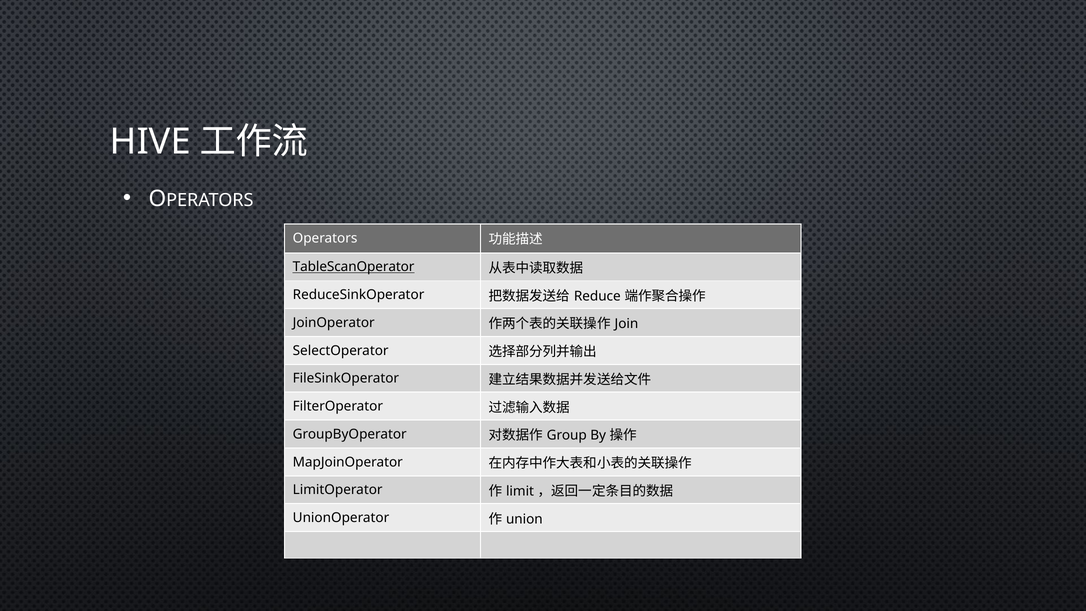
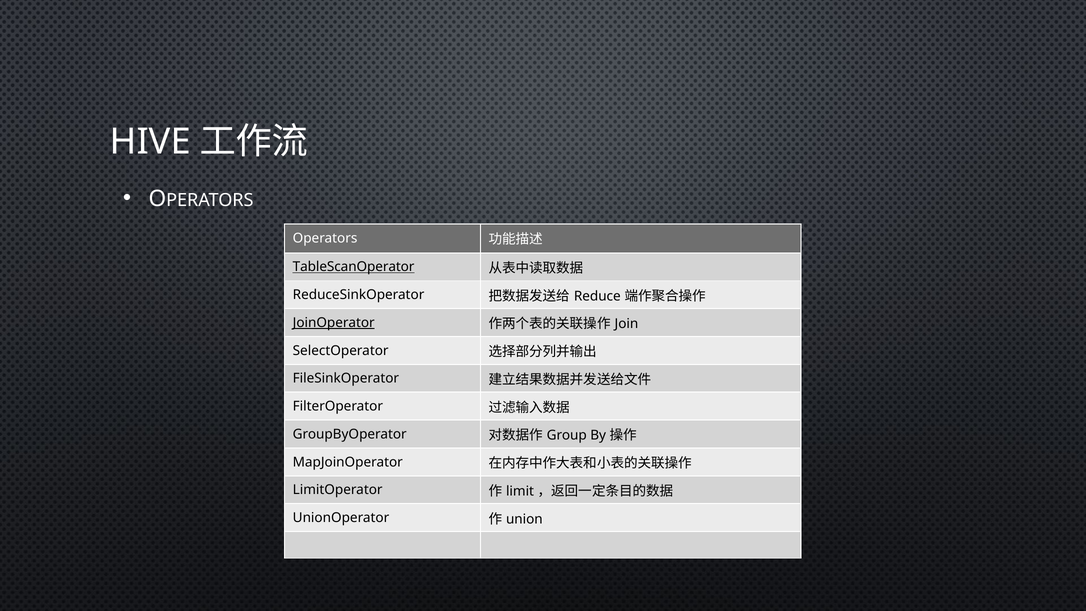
JoinOperator underline: none -> present (334, 323)
